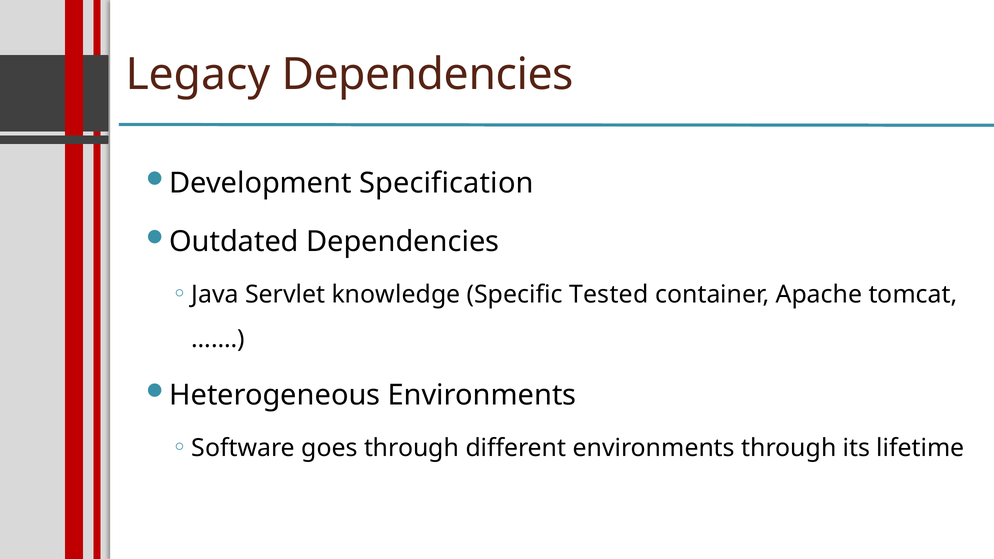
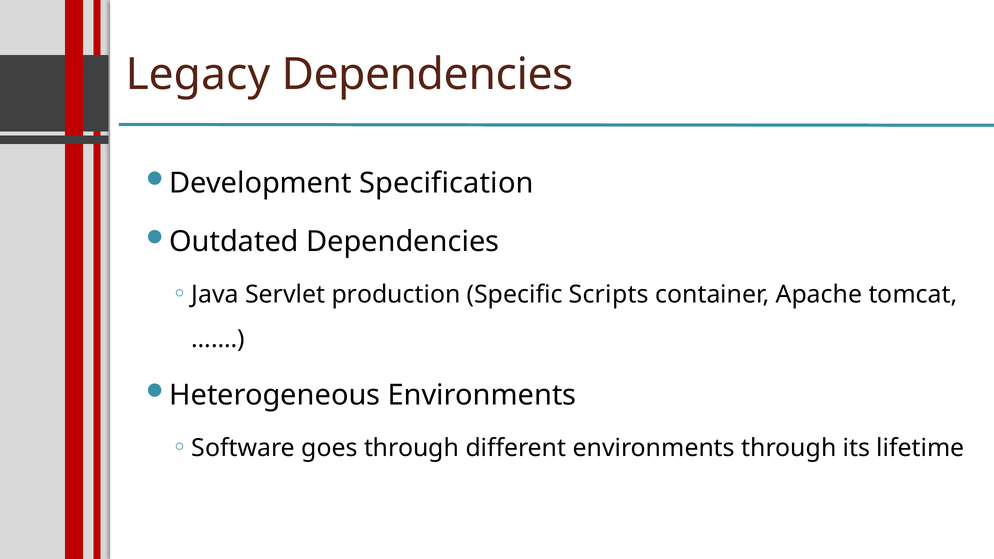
knowledge: knowledge -> production (396, 294)
Tested: Tested -> Scripts (609, 294)
